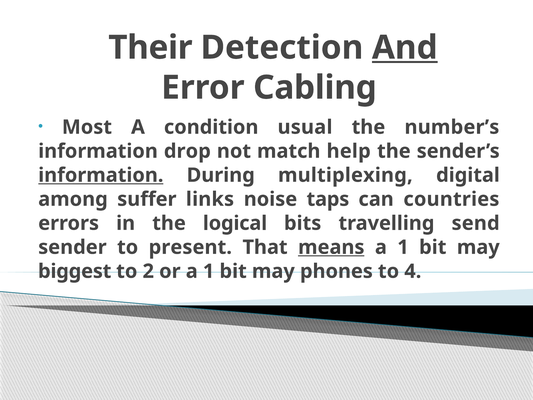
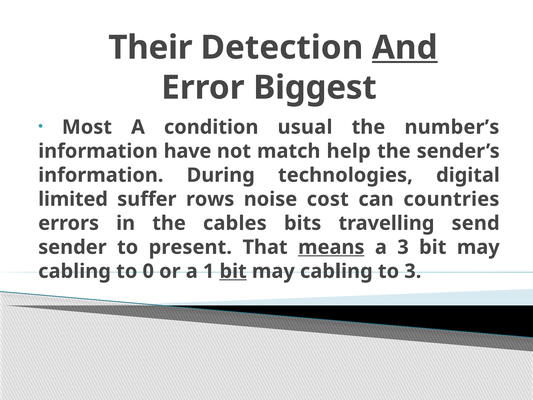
Cabling: Cabling -> Biggest (315, 88)
drop: drop -> have (187, 151)
information underline: present -> none (101, 175)
multiplexing: multiplexing -> technologies (345, 175)
among: among -> limited (73, 199)
links: links -> rows (210, 199)
taps: taps -> cost (328, 199)
logical: logical -> cables (235, 223)
1: 1 -> 3 (403, 247)
biggest: biggest -> cabling (75, 271)
2: 2 -> 0 (148, 271)
bit underline: none -> present (233, 271)
phones: phones -> cabling (336, 271)
to 4: 4 -> 3 (413, 271)
